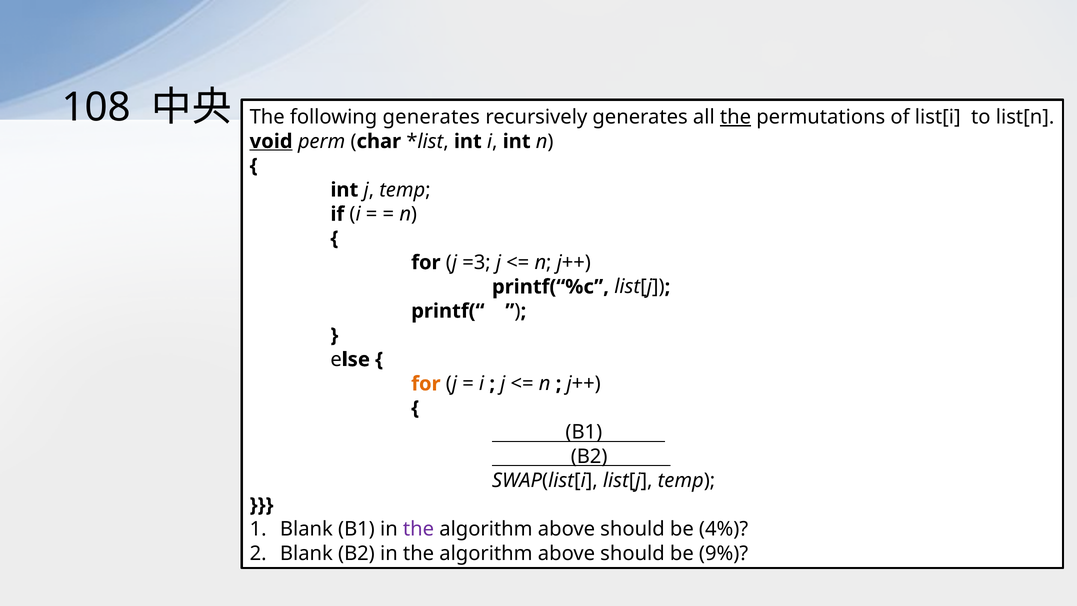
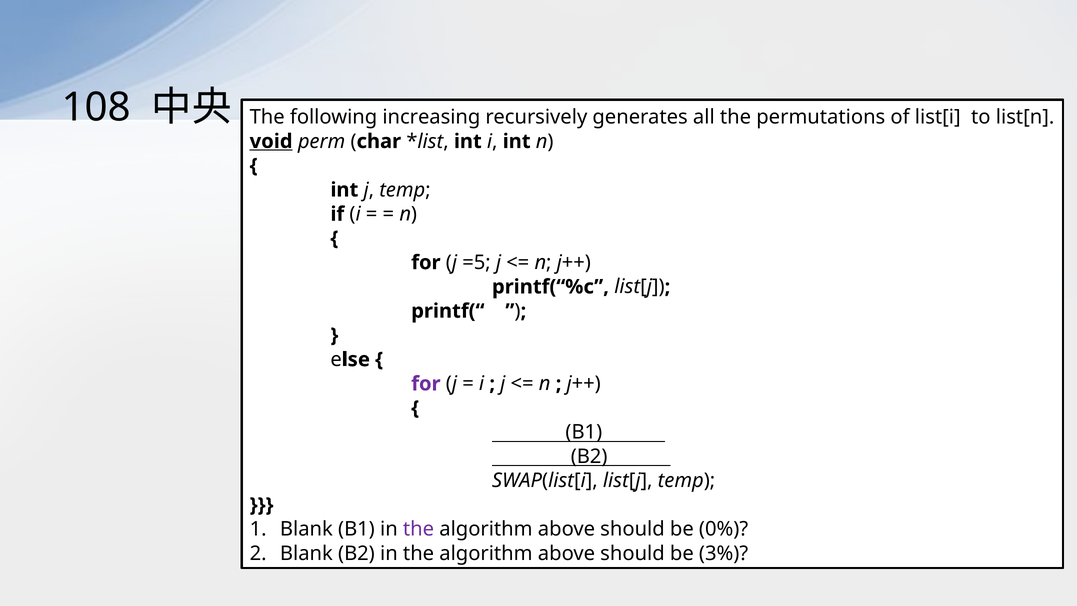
following generates: generates -> increasing (431, 117)
the underline: present -> none (735, 117)
=3: =3 -> =5 (476, 262)
for colour: orange -> purple (426, 384)
4%: 4% -> 0% (724, 529)
9%: 9% -> 3% (724, 553)
